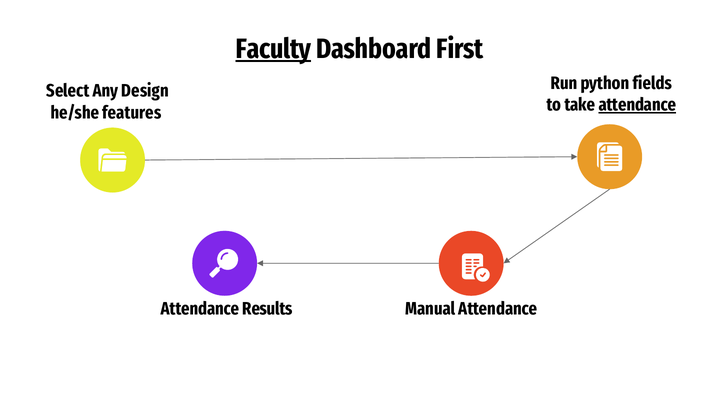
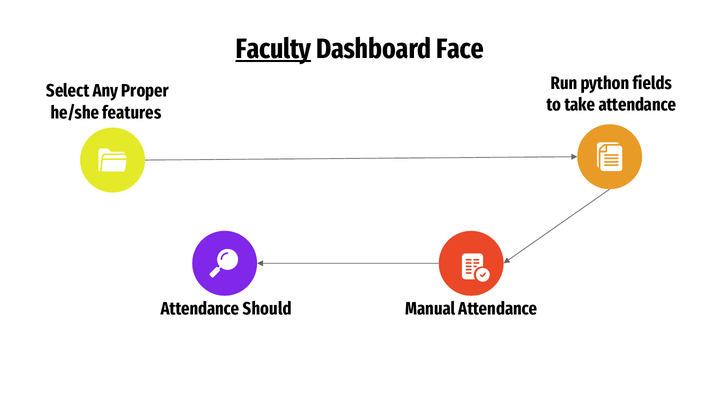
First: First -> Face (460, 49)
Design: Design -> Proper (145, 91)
attendance underline: present -> none (637, 105)
Results: Results -> Should (267, 308)
